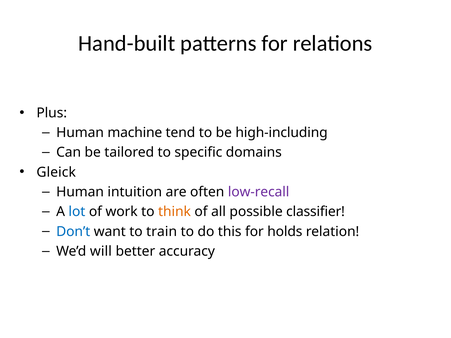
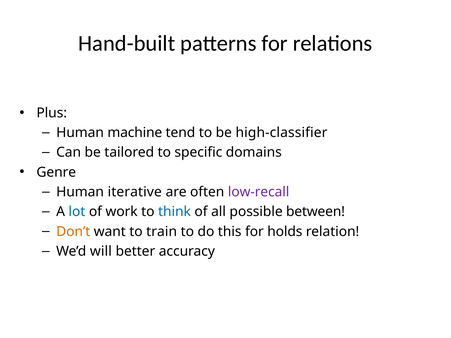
high-including: high-including -> high-classifier (281, 133)
Gleick: Gleick -> Genre (56, 172)
intuition: intuition -> iterative (135, 192)
think colour: orange -> blue (175, 212)
classifier: classifier -> between (316, 212)
Don’t colour: blue -> orange (73, 232)
